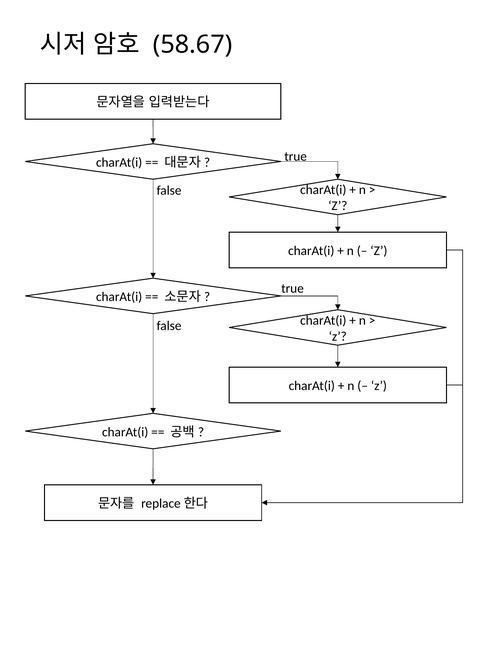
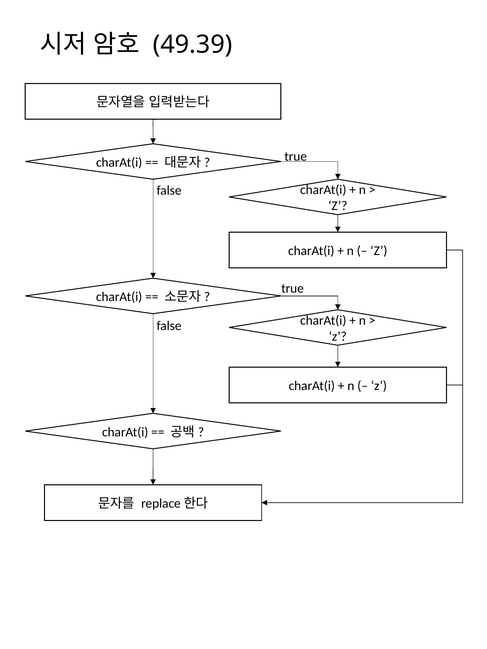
58.67: 58.67 -> 49.39 (193, 44)
